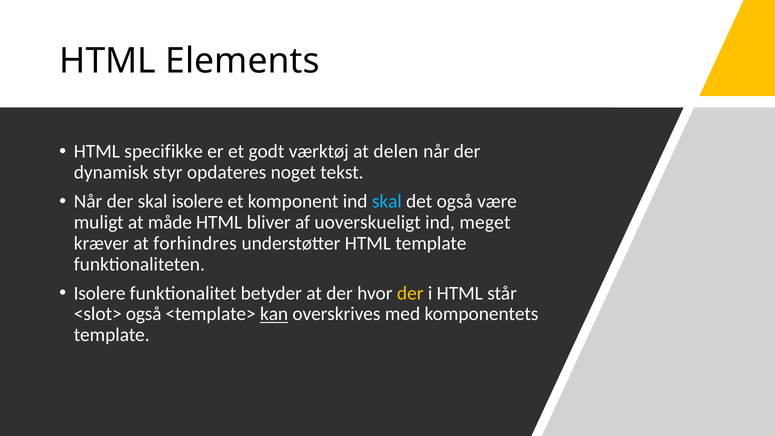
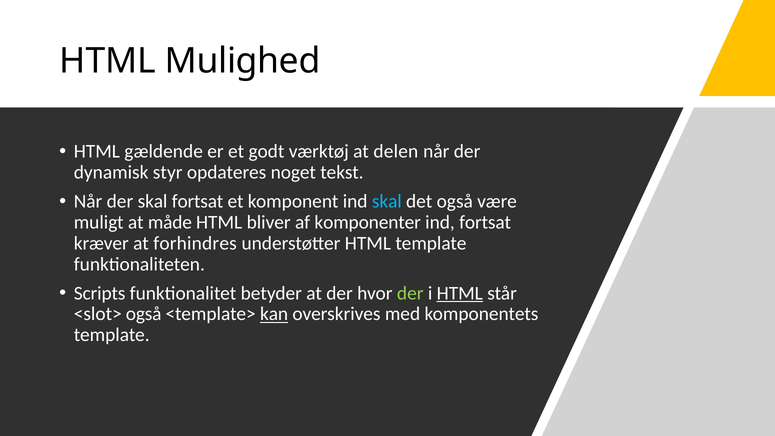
Elements: Elements -> Mulighed (243, 61)
specifikke: specifikke -> gældende (164, 151)
skal isolere: isolere -> fortsat (198, 201)
uoverskueligt: uoverskueligt -> komponenter (368, 222)
ind meget: meget -> fortsat (485, 222)
Isolere: Isolere -> Scripts (100, 293)
der colour: yellow -> light green (410, 293)
HTML underline: none -> present (460, 293)
